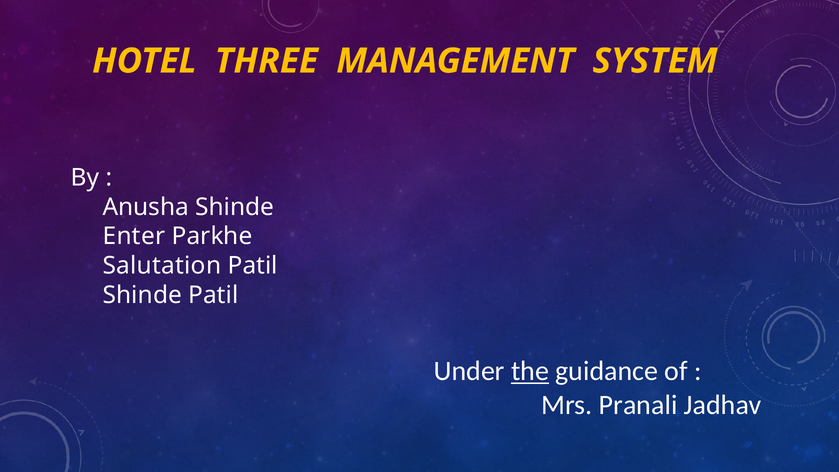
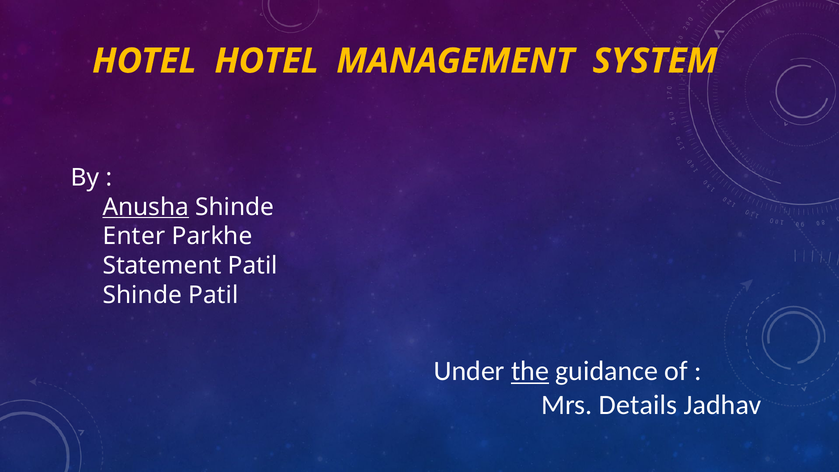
HOTEL THREE: THREE -> HOTEL (267, 61)
Anusha underline: none -> present (146, 207)
Salutation: Salutation -> Statement (162, 266)
Pranali: Pranali -> Details (638, 405)
